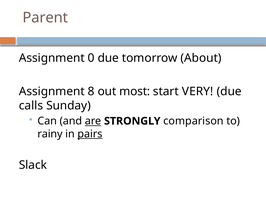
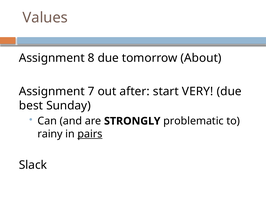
Parent: Parent -> Values (45, 18)
0: 0 -> 8 (91, 58)
8: 8 -> 7 (91, 92)
most: most -> after (135, 92)
calls: calls -> best (31, 106)
are underline: present -> none (93, 121)
comparison: comparison -> problematic (194, 121)
